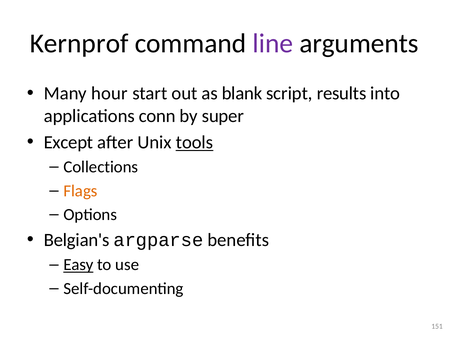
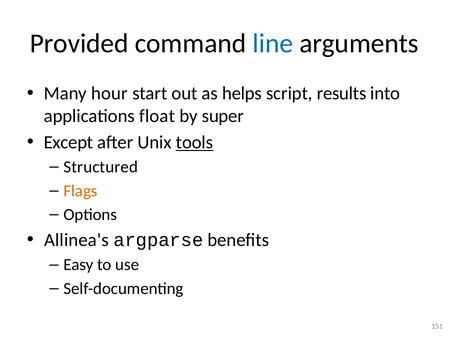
Kernprof: Kernprof -> Provided (79, 43)
line colour: purple -> blue (273, 43)
blank: blank -> helps (242, 93)
conn: conn -> float (157, 116)
Collections: Collections -> Structured (101, 167)
Belgian's: Belgian's -> Allinea's (76, 240)
Easy underline: present -> none (78, 265)
